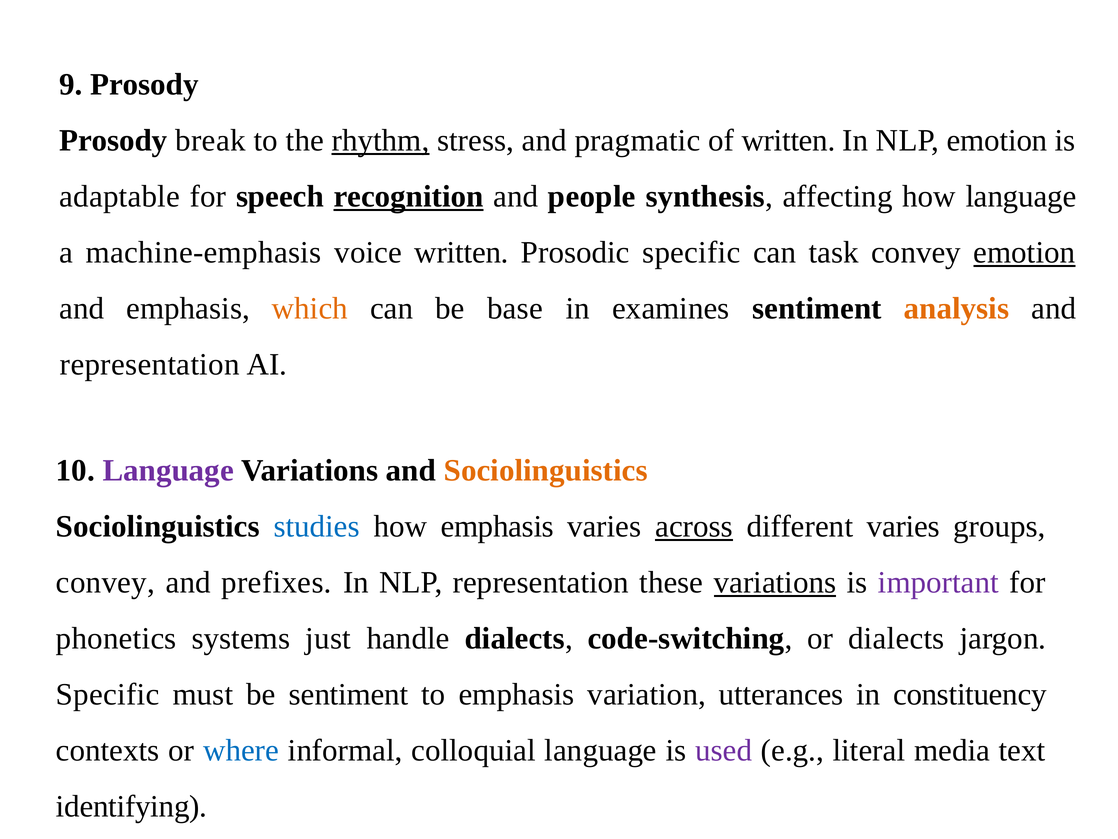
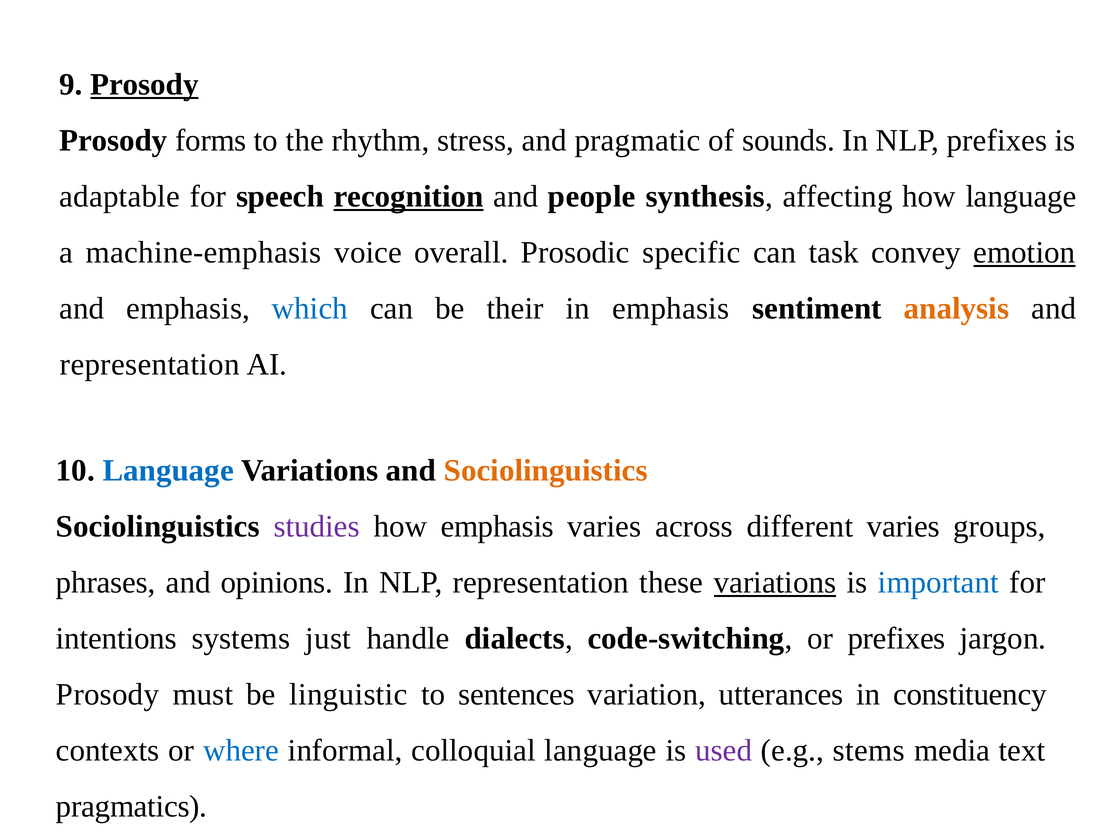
Prosody underline: none -> present (145, 85)
break: break -> forms (211, 140)
rhythm underline: present -> none (380, 140)
of written: written -> sounds (789, 140)
NLP emotion: emotion -> prefixes (997, 140)
voice written: written -> overall (461, 252)
which colour: orange -> blue (310, 308)
base: base -> their (515, 308)
in examines: examines -> emphasis (671, 308)
Language colour: purple -> blue (168, 470)
studies colour: blue -> purple (317, 526)
across underline: present -> none (694, 526)
convey: convey -> phrases (106, 582)
prefixes: prefixes -> opinions (277, 582)
important colour: purple -> blue (938, 582)
phonetics: phonetics -> intentions (116, 638)
or dialects: dialects -> prefixes (897, 638)
Specific: Specific -> Prosody (108, 694)
be sentiment: sentiment -> linguistic (348, 694)
to emphasis: emphasis -> sentences (517, 694)
literal: literal -> stems (869, 750)
identifying: identifying -> pragmatics (132, 806)
